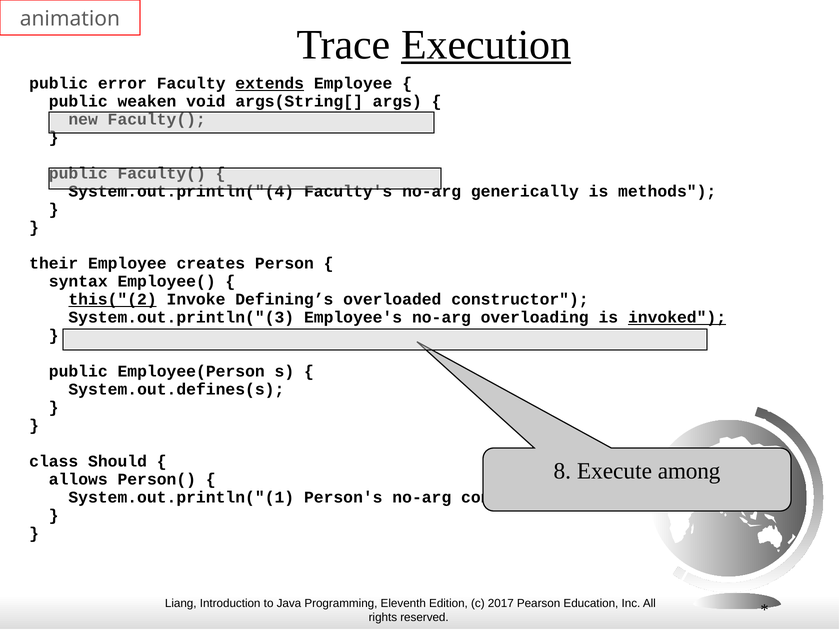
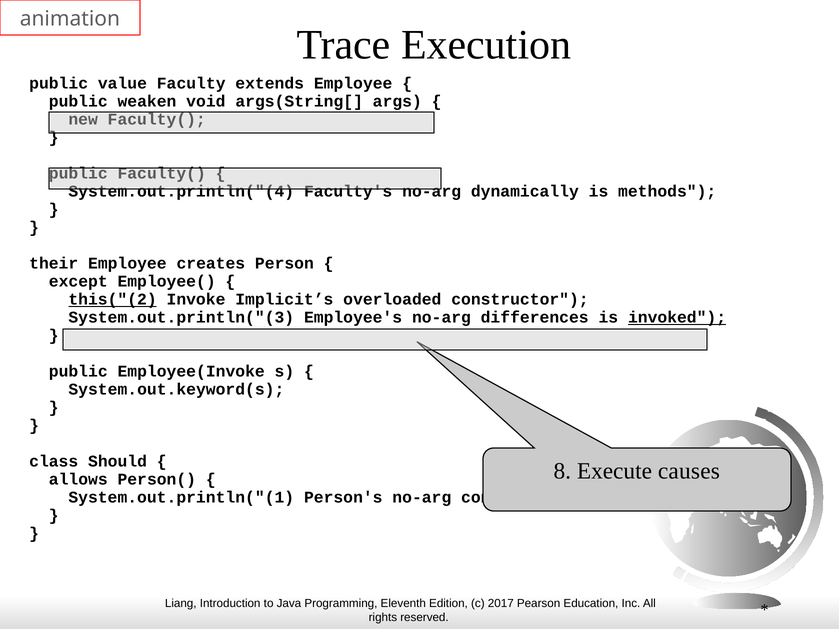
Execution underline: present -> none (486, 45)
error: error -> value (122, 84)
extends underline: present -> none (270, 84)
generically: generically -> dynamically (525, 192)
syntax: syntax -> except (78, 281)
Defining’s: Defining’s -> Implicit’s (284, 299)
overloading: overloading -> differences (535, 317)
Employee(Person: Employee(Person -> Employee(Invoke (191, 371)
System.out.defines(s: System.out.defines(s -> System.out.keyword(s (176, 389)
among: among -> causes (689, 471)
